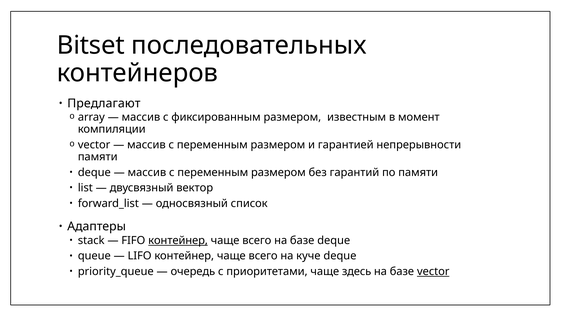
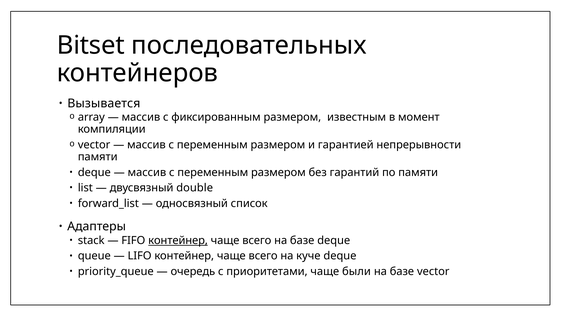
Предлагают: Предлагают -> Вызывается (104, 103)
вектор: вектор -> double (195, 188)
здесь: здесь -> были (356, 271)
vector underline: present -> none (433, 271)
